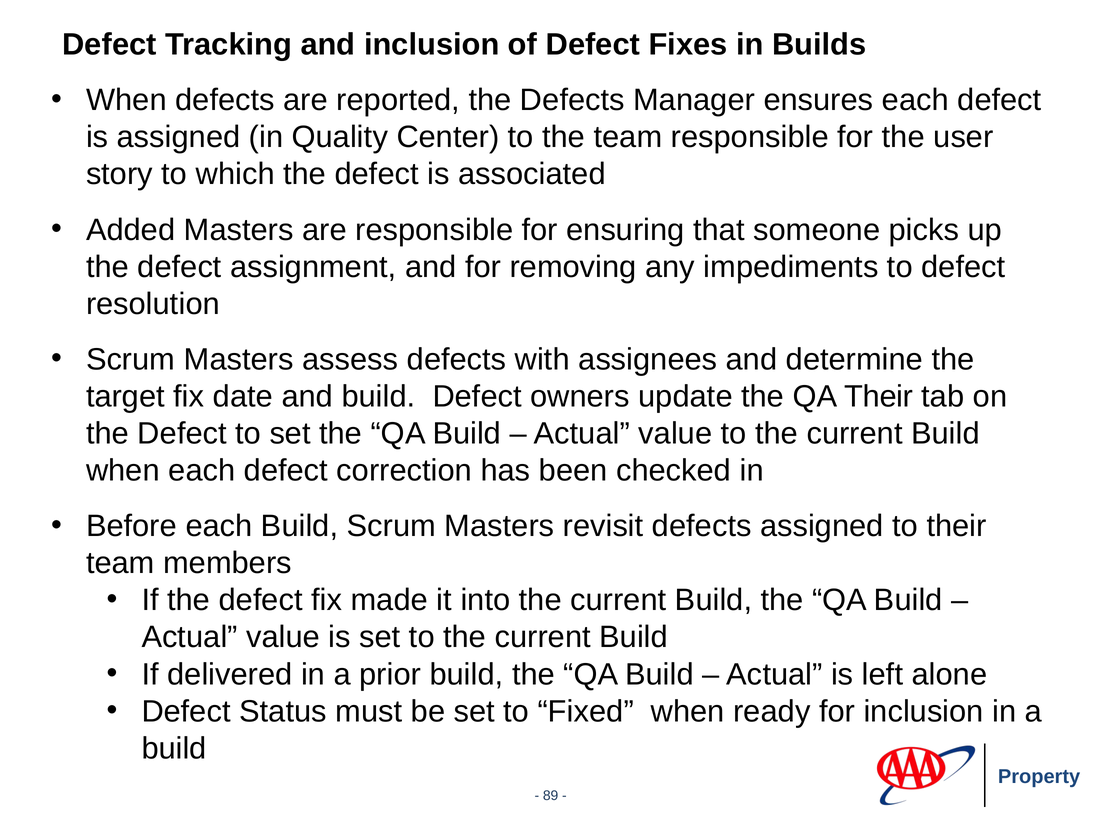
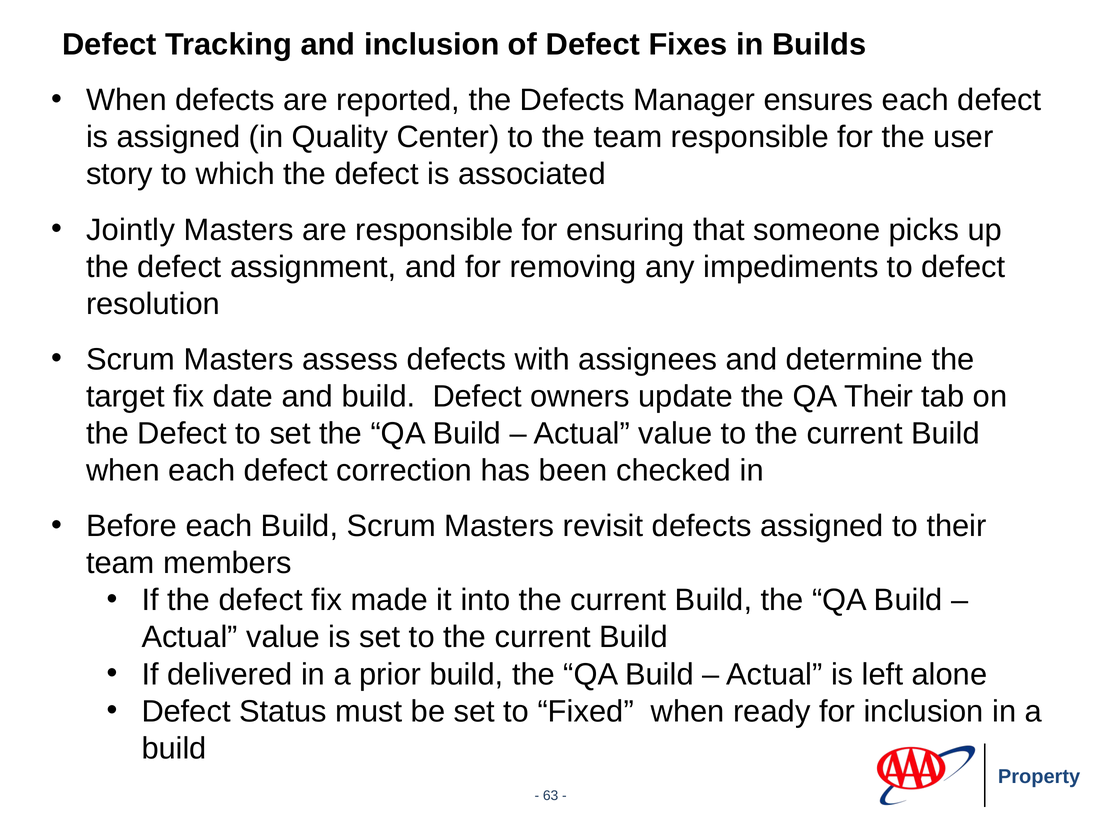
Added: Added -> Jointly (131, 230)
89: 89 -> 63 (551, 795)
